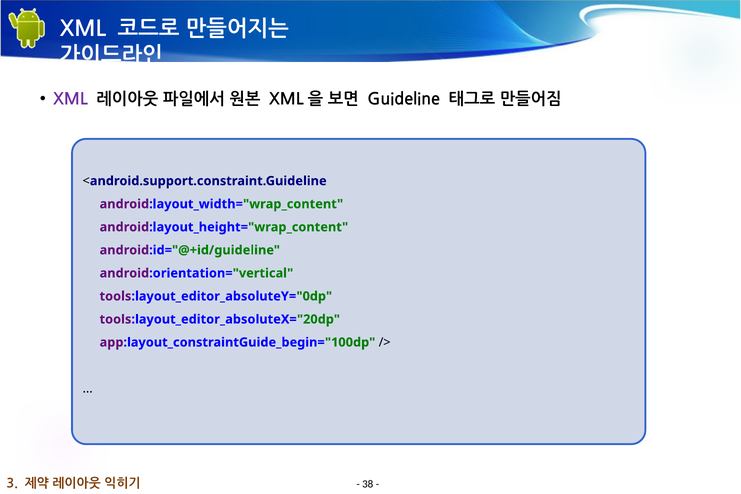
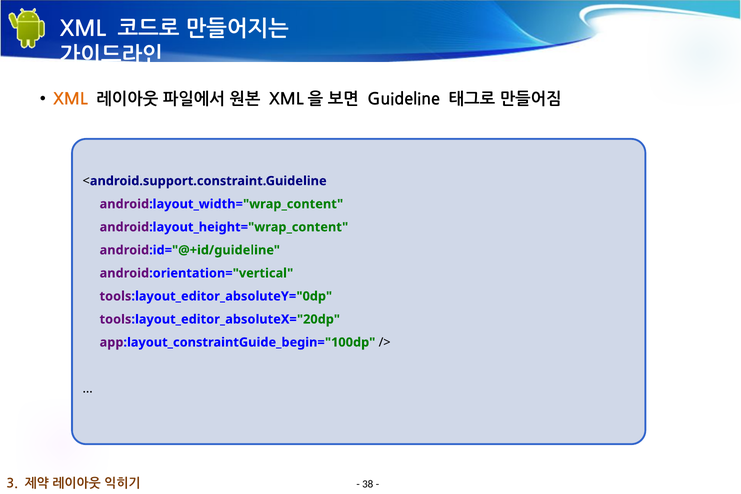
XML colour: purple -> orange (70, 99)
